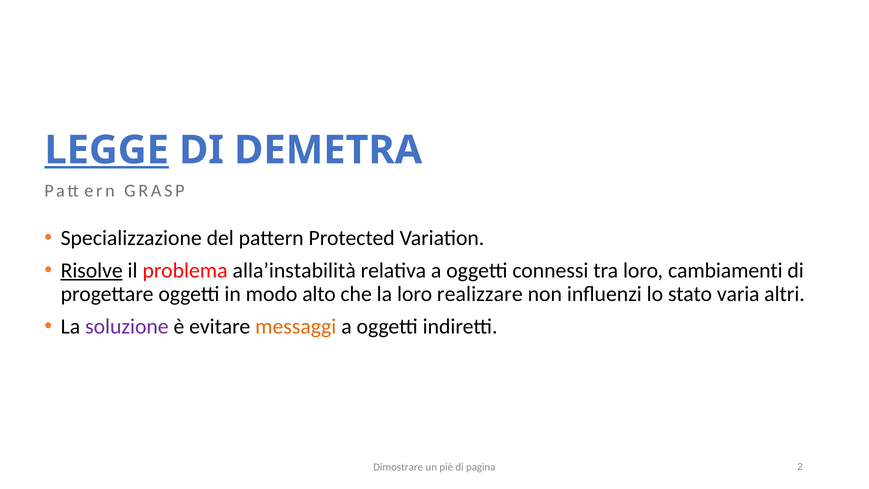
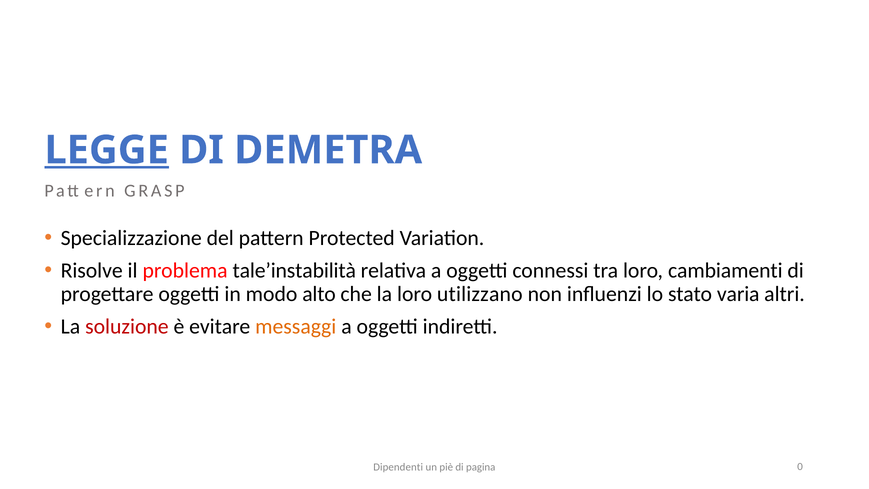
Risolve underline: present -> none (92, 270)
alla’instabilità: alla’instabilità -> tale’instabilità (294, 270)
realizzare: realizzare -> utilizzano (480, 294)
soluzione colour: purple -> red (127, 326)
Dimostrare: Dimostrare -> Dipendenti (398, 467)
2: 2 -> 0 (800, 467)
